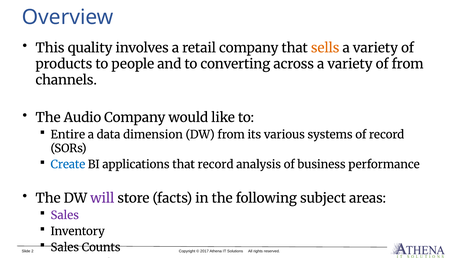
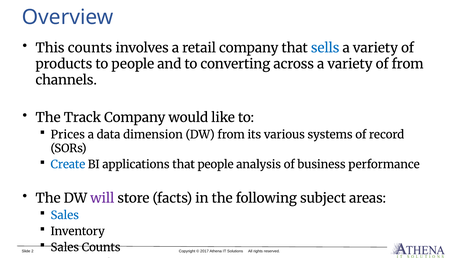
This quality: quality -> counts (90, 48)
sells colour: orange -> blue (325, 48)
Audio: Audio -> Track (82, 118)
Entire: Entire -> Prices (68, 135)
that record: record -> people (216, 165)
Sales colour: purple -> blue (65, 215)
